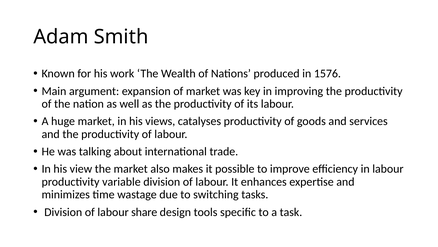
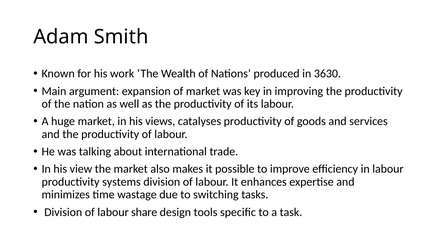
1576: 1576 -> 3630 (327, 74)
variable: variable -> systems (121, 181)
